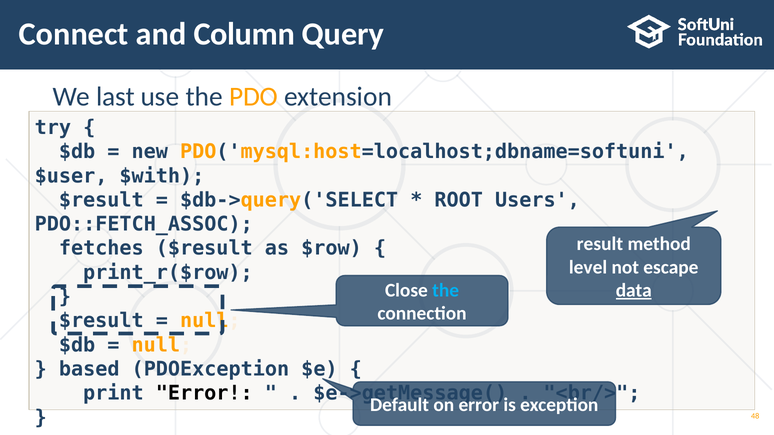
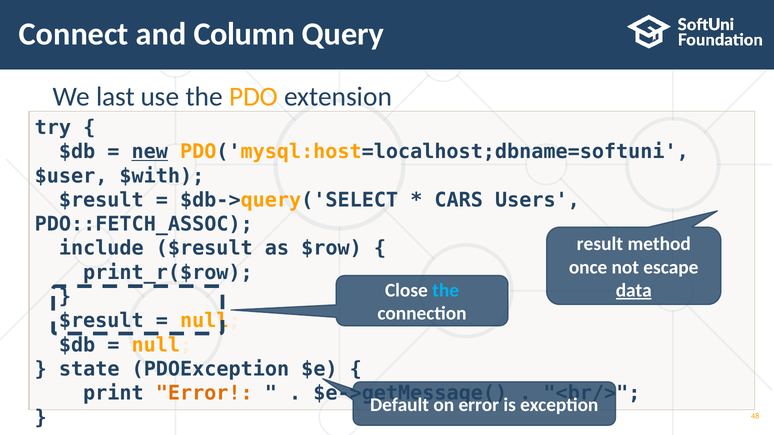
new underline: none -> present (150, 152)
ROOT: ROOT -> CARS (459, 200)
fetches: fetches -> include (101, 249)
level: level -> once (588, 267)
based: based -> state (89, 370)
Error colour: black -> orange (204, 394)
